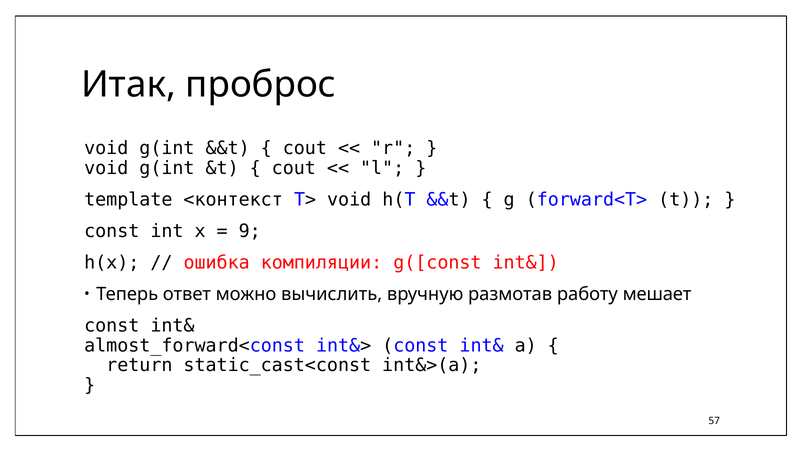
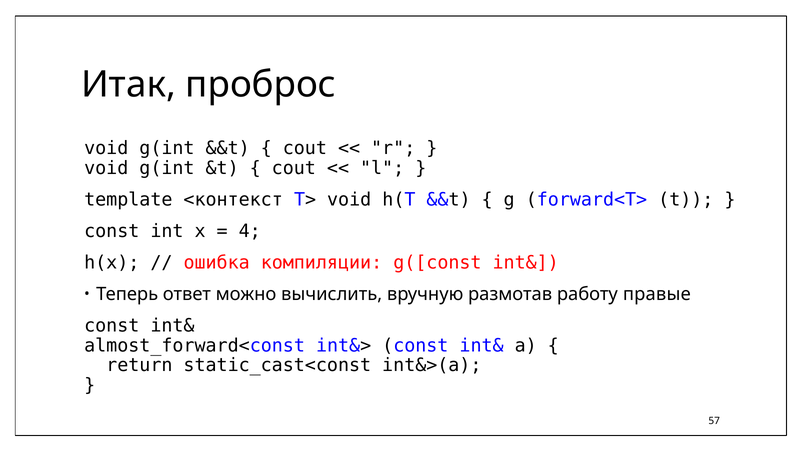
9: 9 -> 4 (250, 231)
мешает: мешает -> правые (657, 294)
